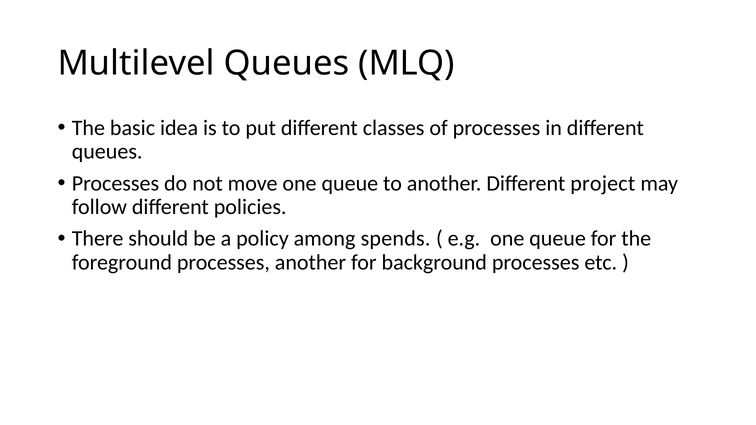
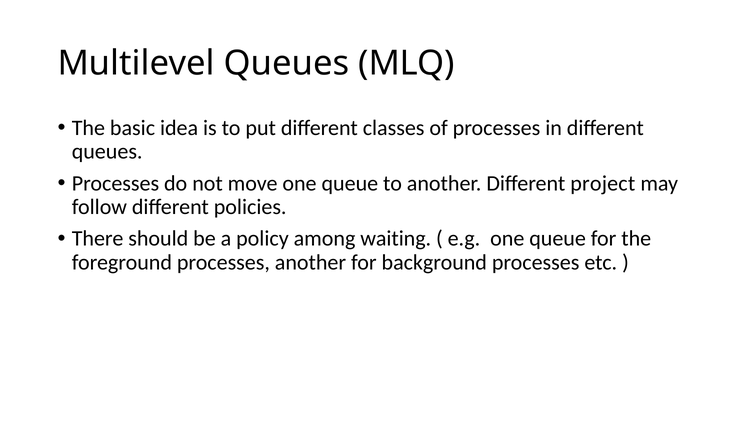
spends: spends -> waiting (396, 239)
